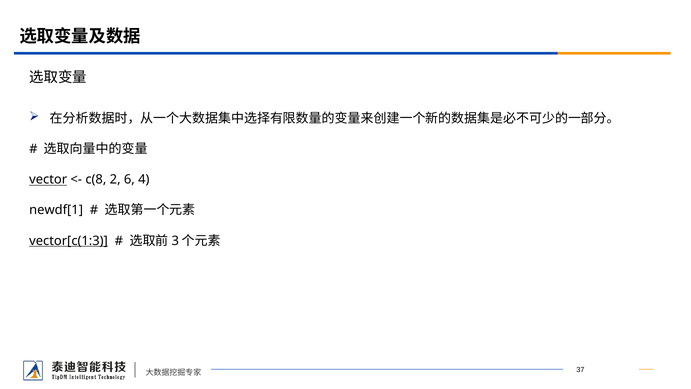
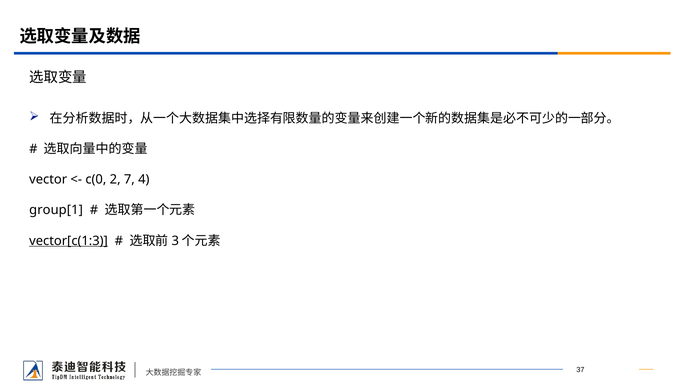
vector underline: present -> none (48, 180)
c(8: c(8 -> c(0 (96, 180)
6: 6 -> 7 (129, 180)
newdf[1: newdf[1 -> group[1 (56, 210)
